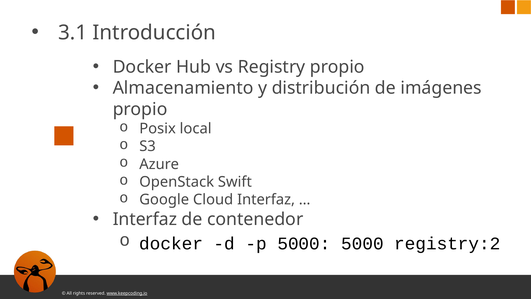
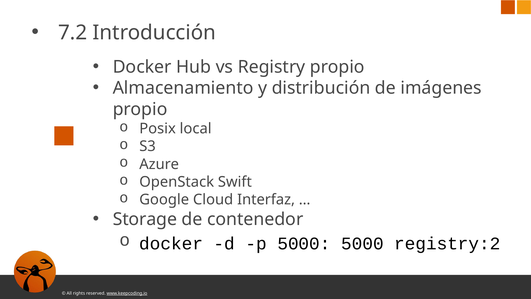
3.1: 3.1 -> 7.2 (73, 33)
Interfaz: Interfaz -> Storage (145, 219)
